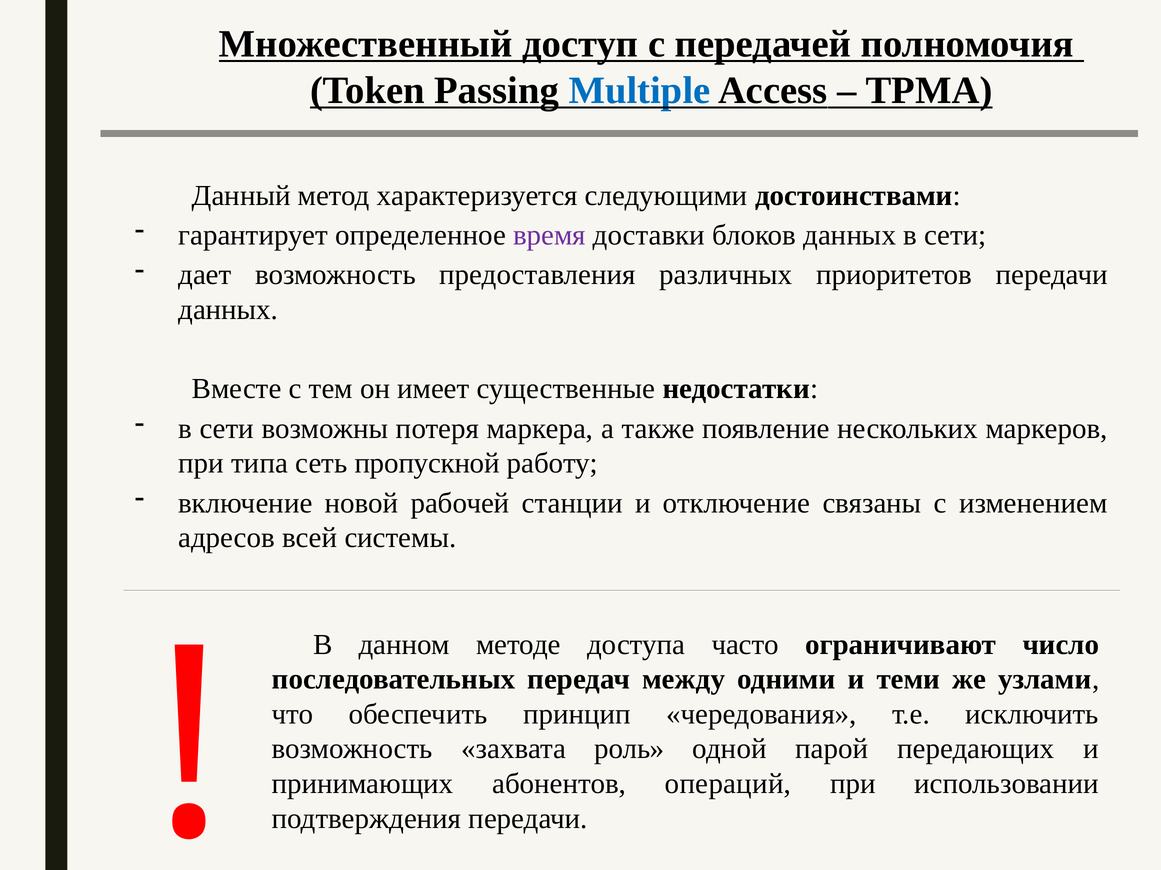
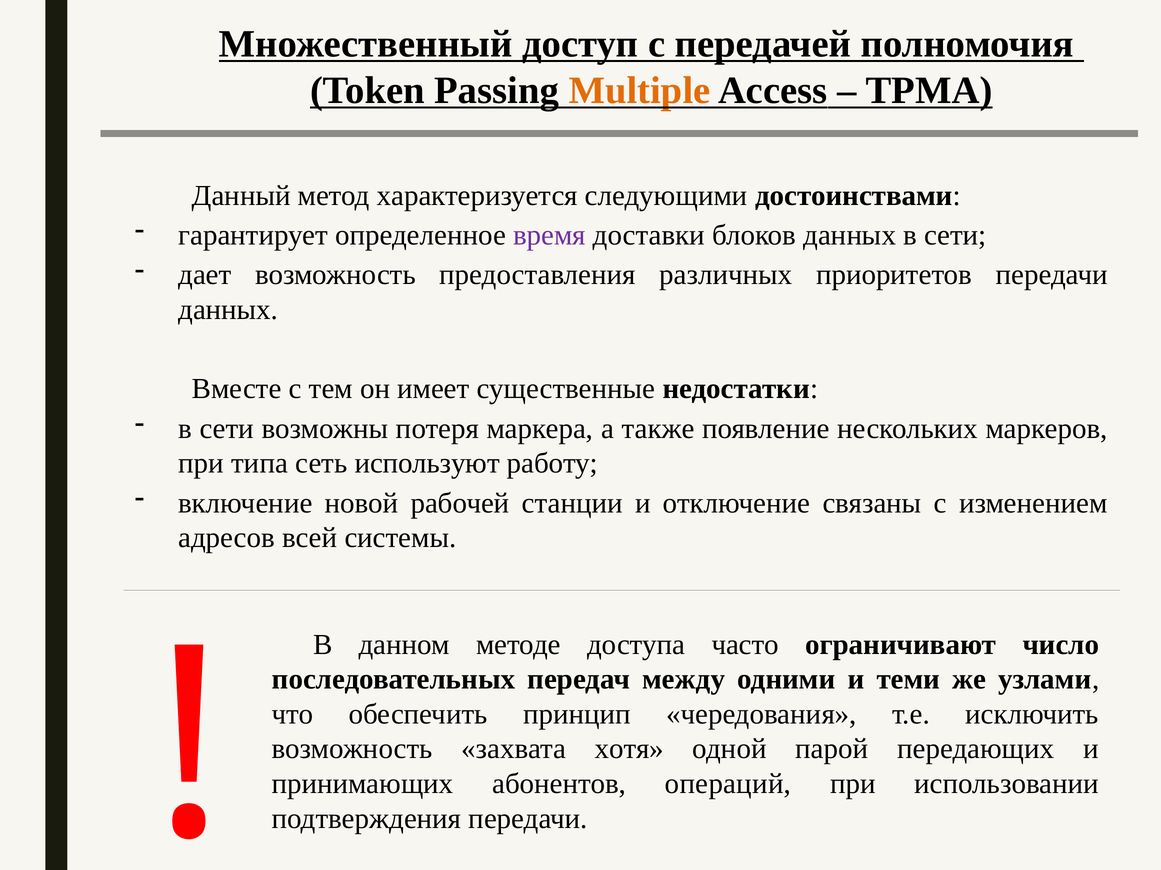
Multiple colour: blue -> orange (639, 90)
пропускной: пропускной -> используют (427, 464)
роль: роль -> хотя (629, 750)
